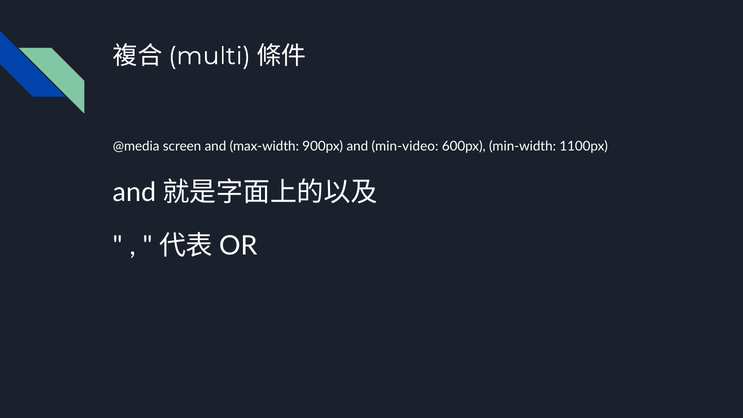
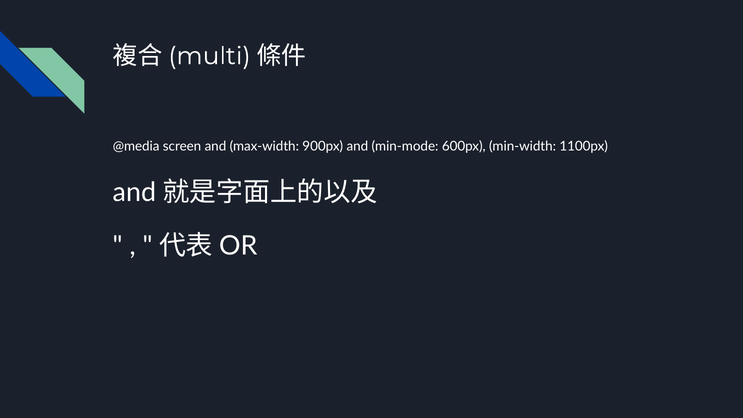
min-video: min-video -> min-mode (405, 146)
